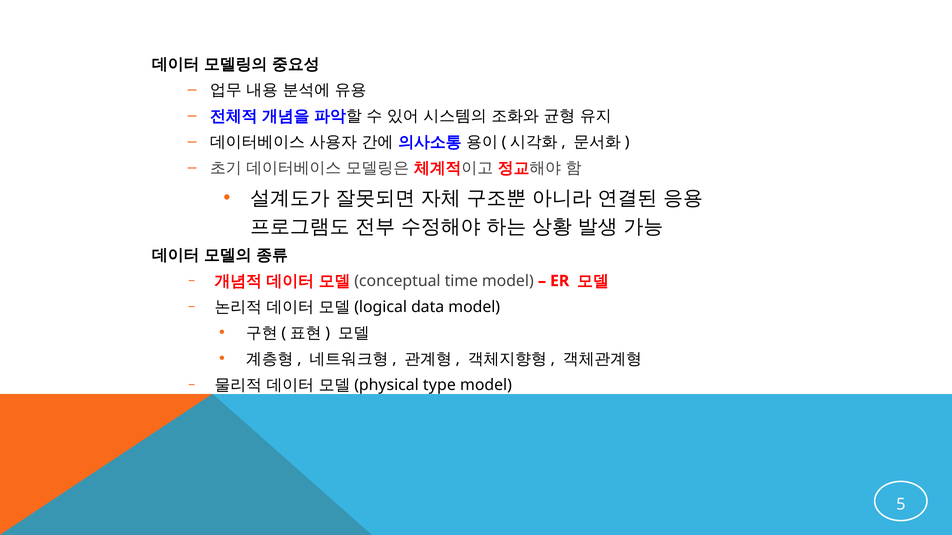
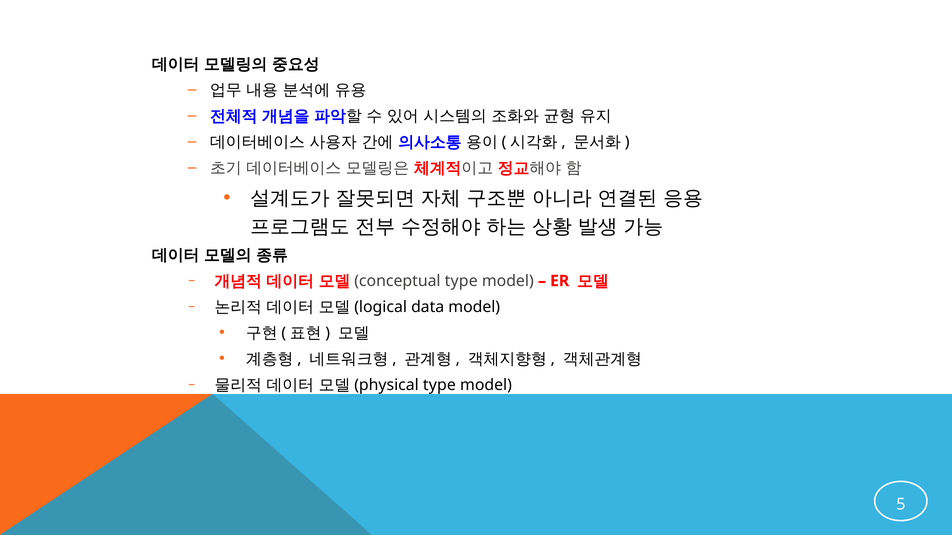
time: time -> type (461, 281)
